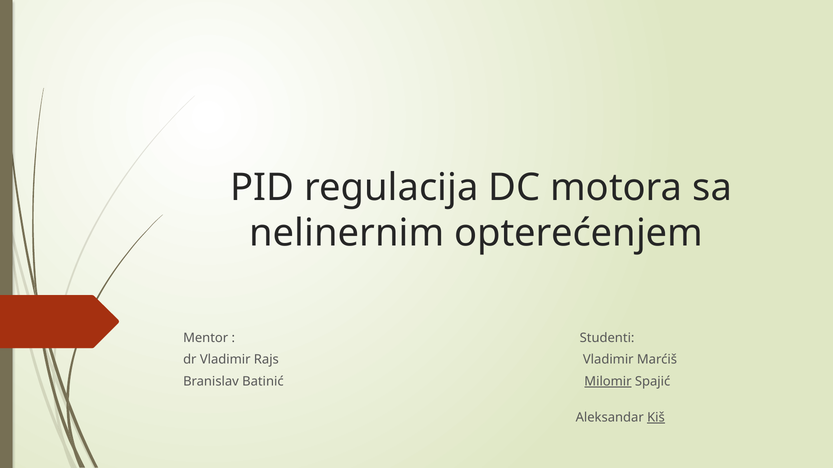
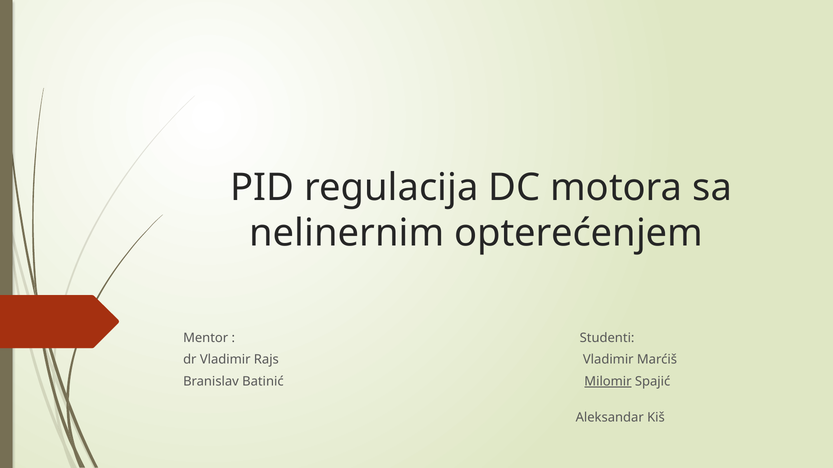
Kiš underline: present -> none (656, 418)
